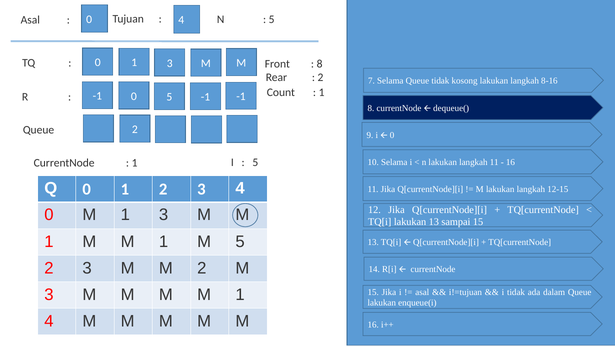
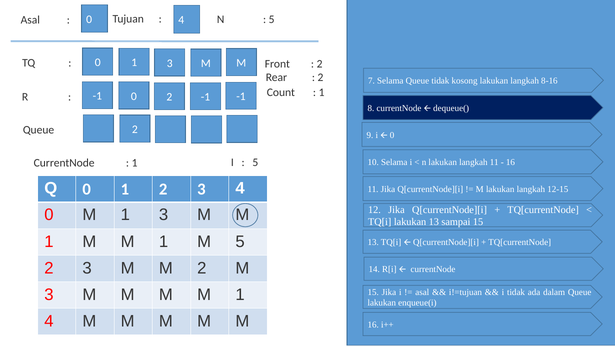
8: 8 -> 2 (320, 64)
0 5: 5 -> 2 (169, 97)
